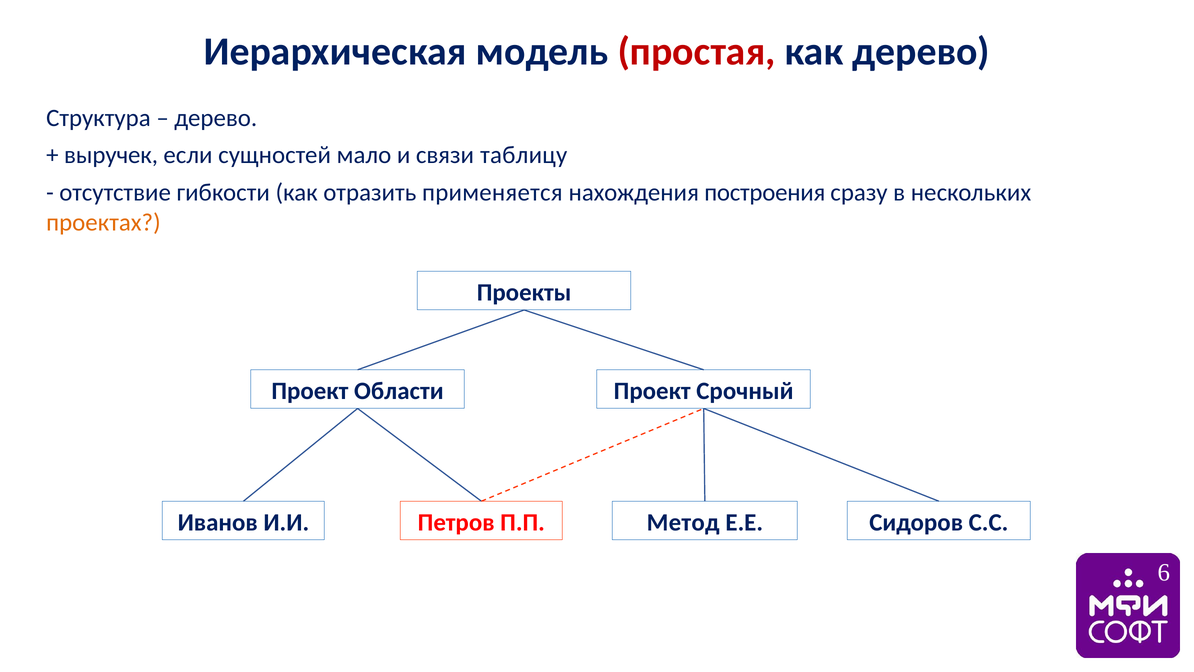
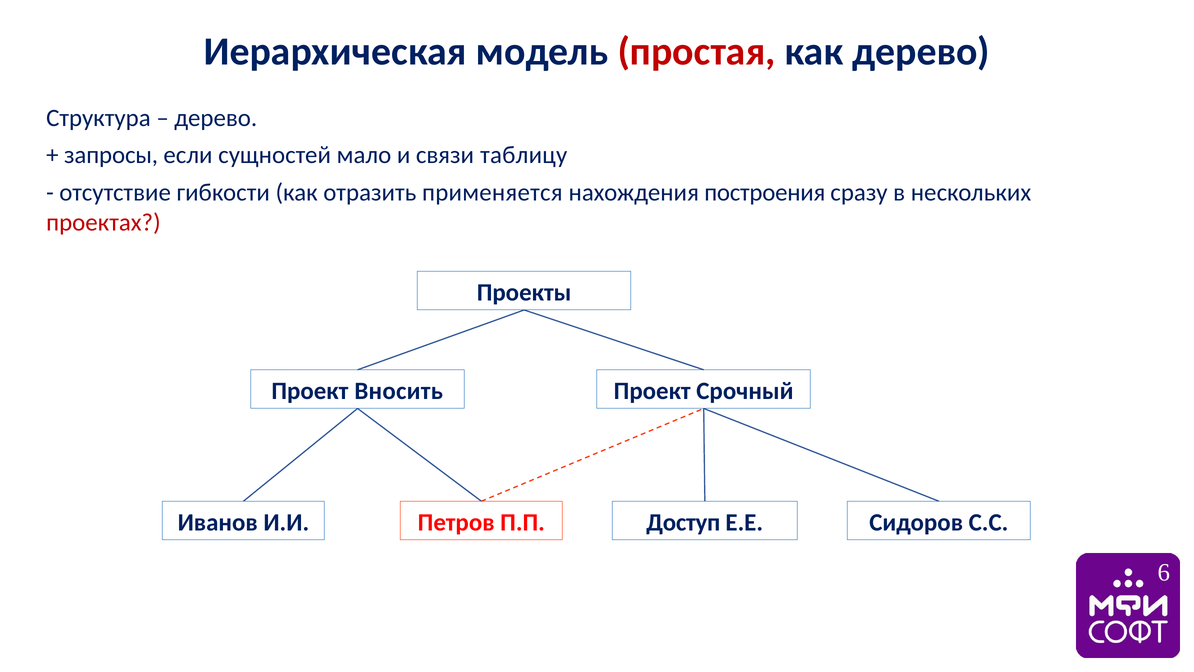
выручек: выручек -> запросы (111, 155)
проектах colour: orange -> red (103, 222)
Области: Области -> Вносить (399, 391)
Метод: Метод -> Доступ (683, 522)
